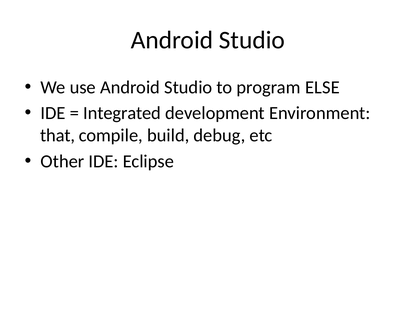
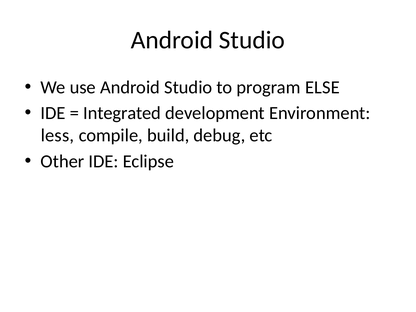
that: that -> less (57, 135)
